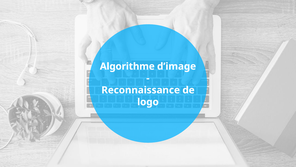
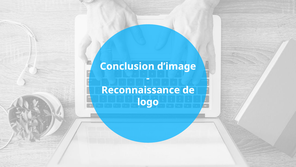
Algorithme: Algorithme -> Conclusion (127, 66)
